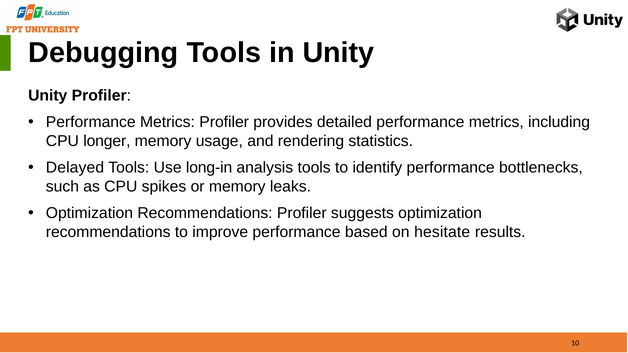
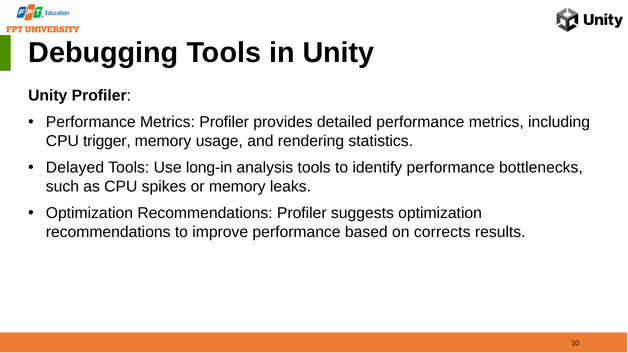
longer: longer -> trigger (107, 141)
hesitate: hesitate -> corrects (442, 232)
